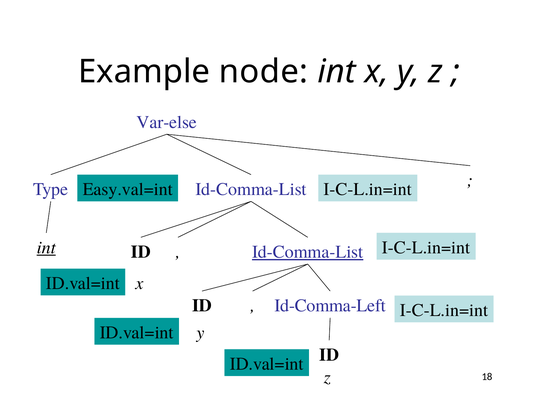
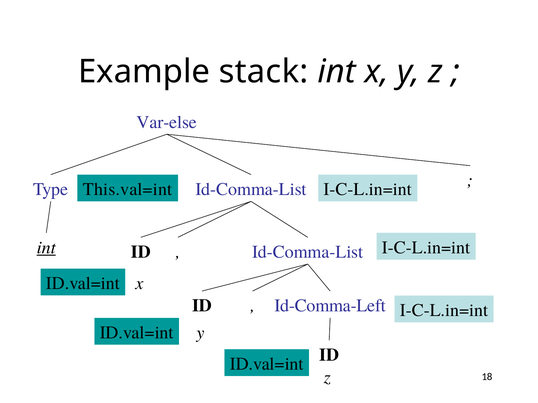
node: node -> stack (264, 72)
Easy.val=int: Easy.val=int -> This.val=int (128, 189)
Id-Comma-List underline: present -> none (308, 252)
